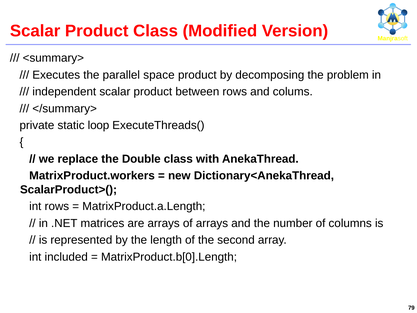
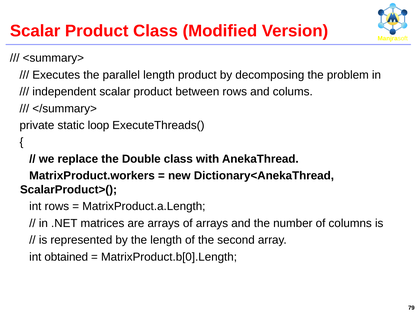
parallel space: space -> length (159, 75)
included: included -> obtained (66, 257)
